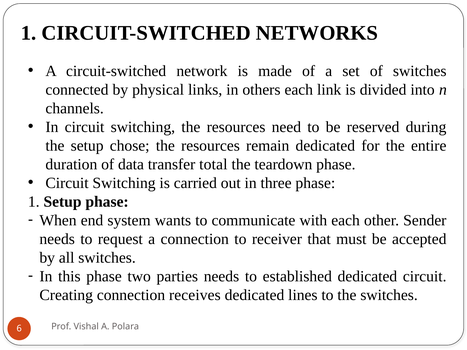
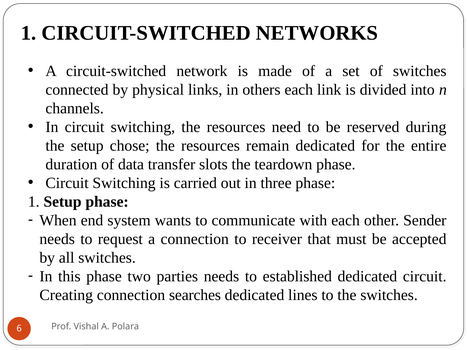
total: total -> slots (213, 165)
receives: receives -> searches (195, 295)
